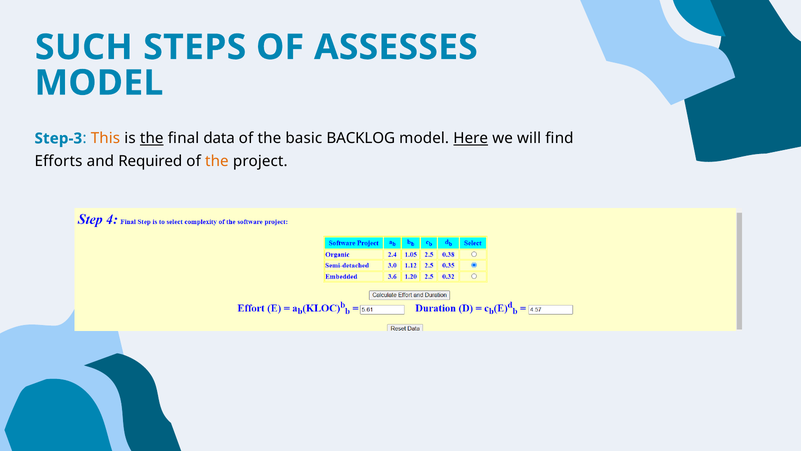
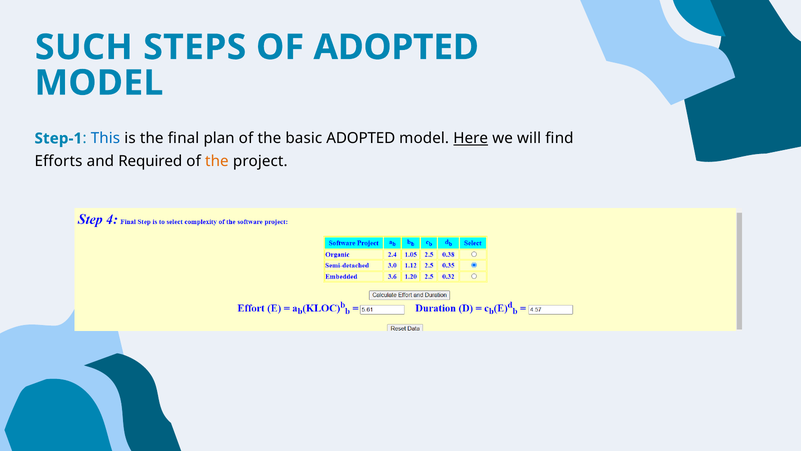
OF ASSESSES: ASSESSES -> ADOPTED (396, 47)
Step-3: Step-3 -> Step-1 (58, 138)
This colour: orange -> blue (105, 138)
the underline: present -> none (152, 138)
data: data -> plan (219, 138)
basic BACKLOG: BACKLOG -> ADOPTED (361, 138)
